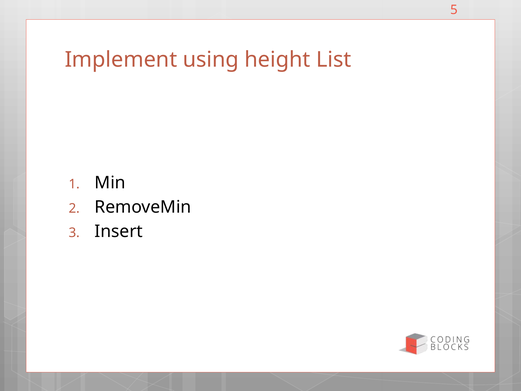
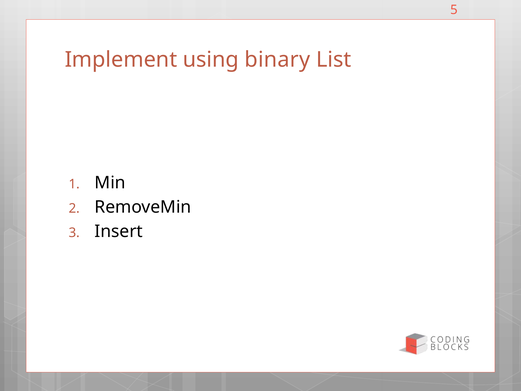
height: height -> binary (277, 60)
